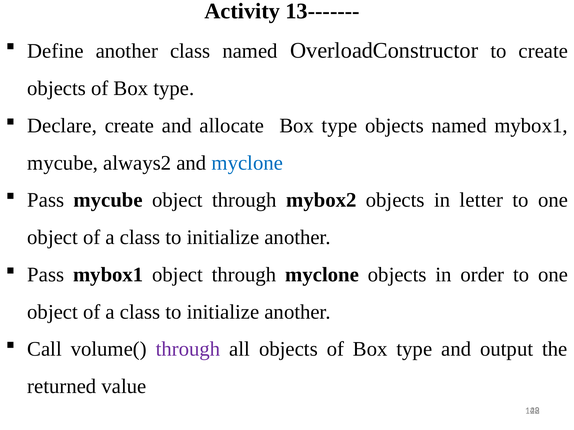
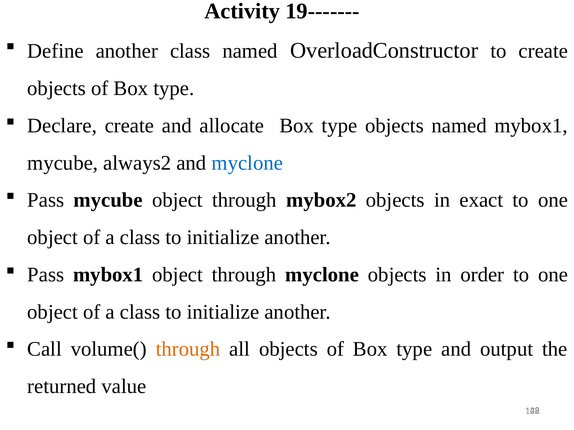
13-------: 13------- -> 19------- (323, 11)
letter: letter -> exact (481, 200)
through colour: purple -> orange (188, 350)
